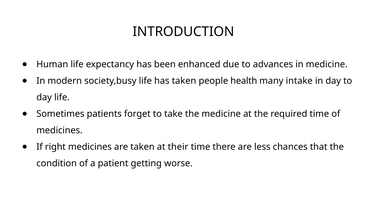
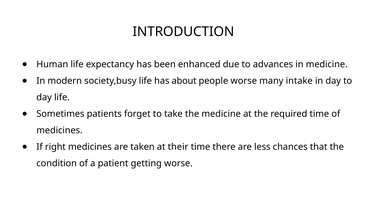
has taken: taken -> about (184, 81)
people health: health -> worse (244, 81)
